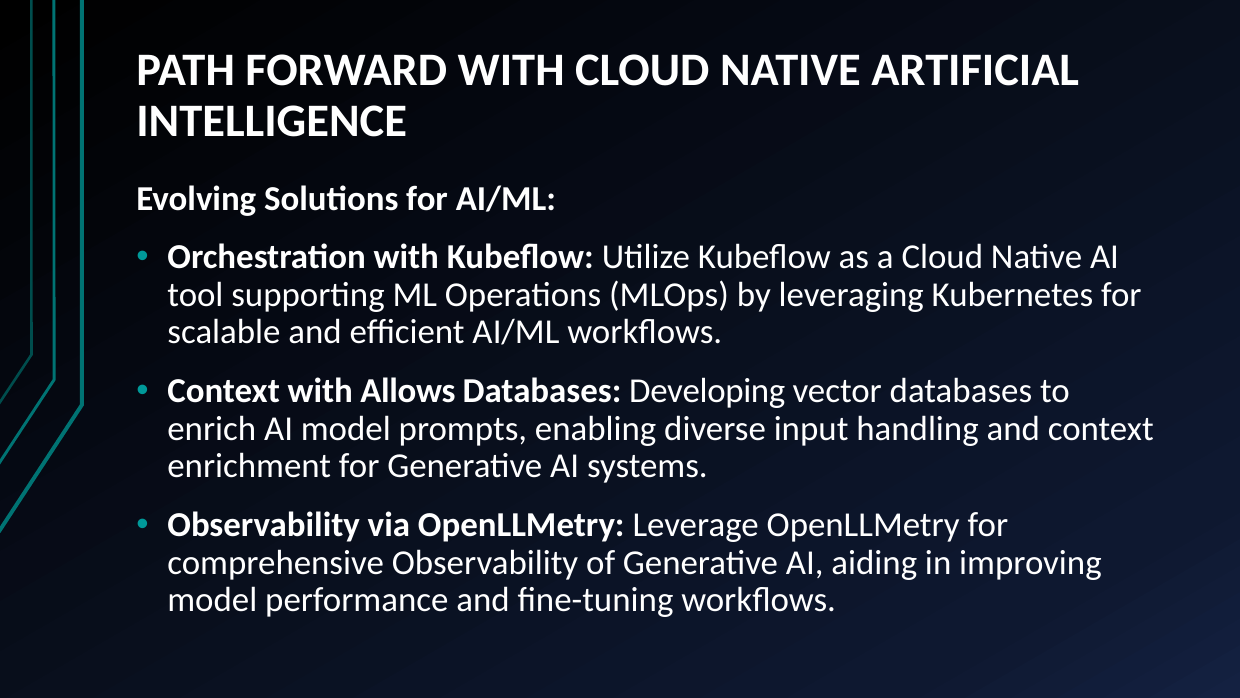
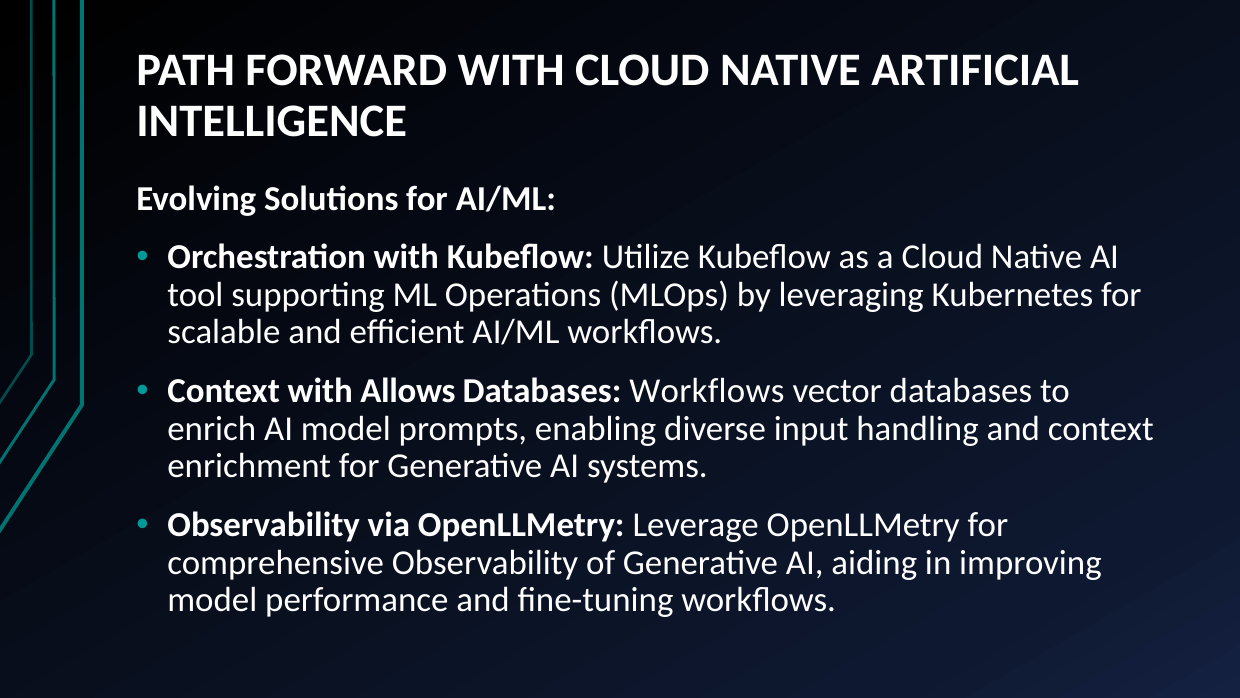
Databases Developing: Developing -> Workflows (707, 391)
